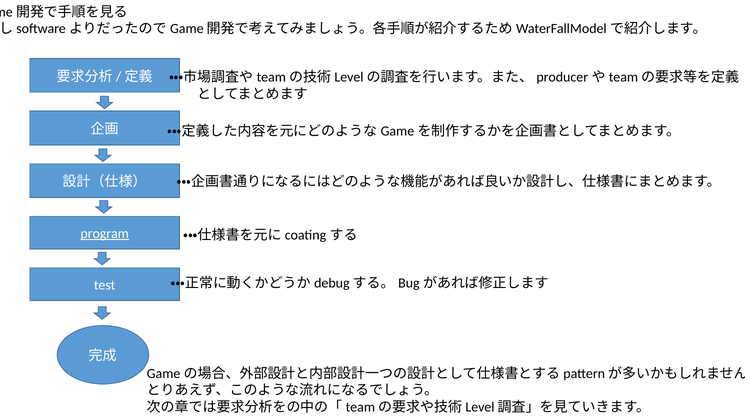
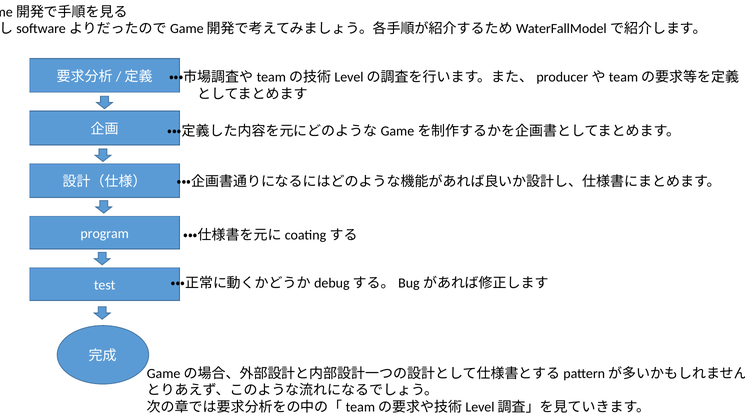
program underline: present -> none (105, 234)
